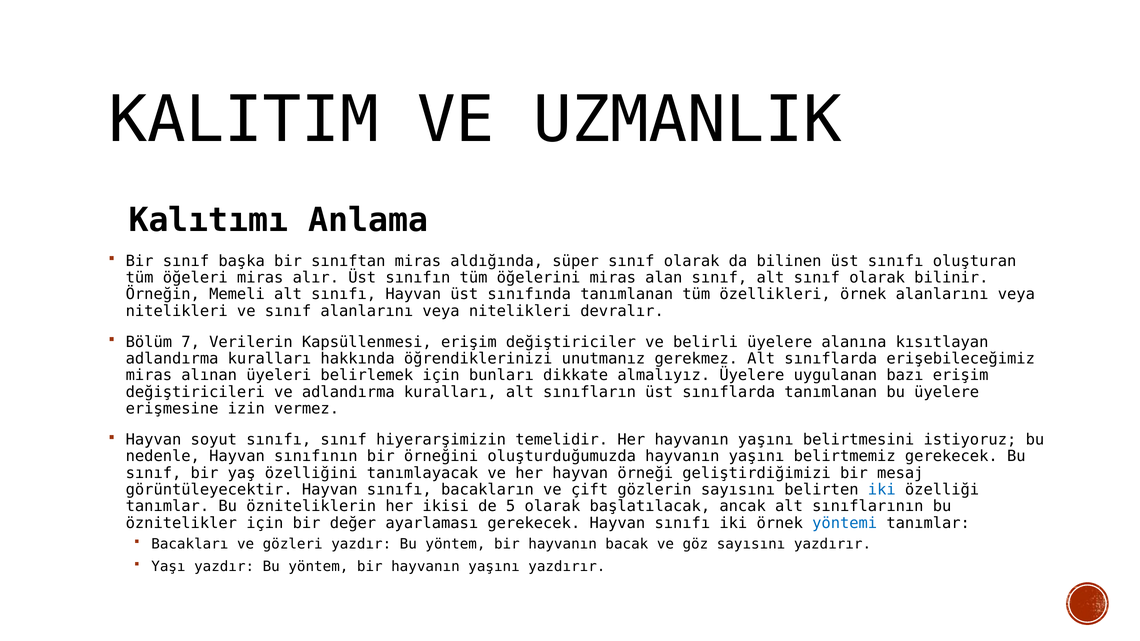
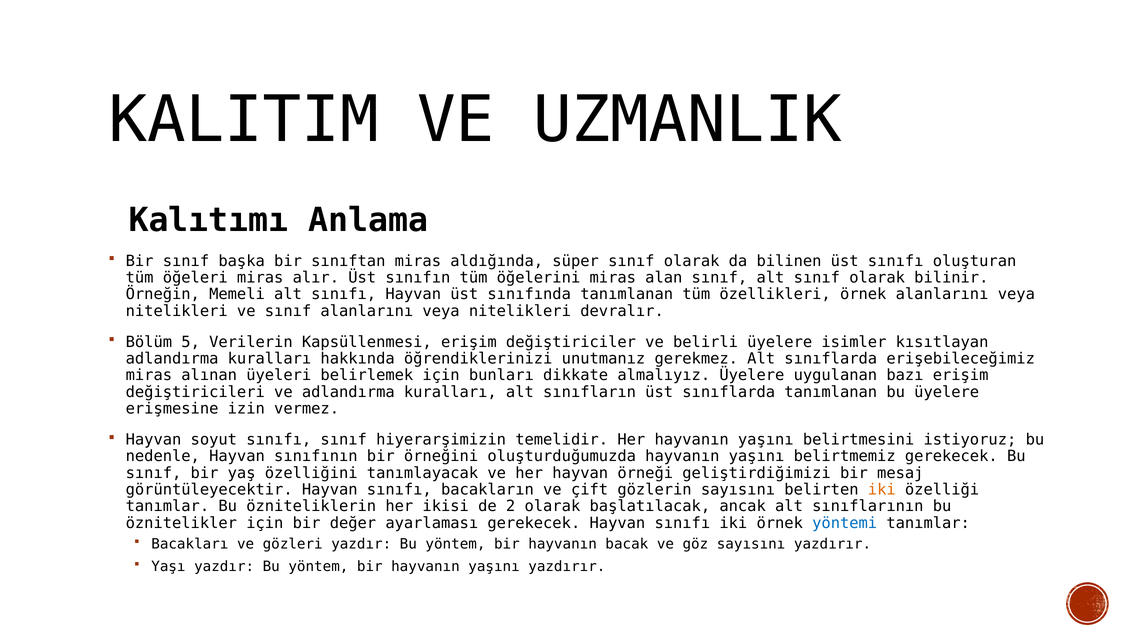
7: 7 -> 5 (191, 342)
alanına: alanına -> isimler (854, 342)
iki colour: blue -> orange (882, 490)
5: 5 -> 2 (511, 507)
